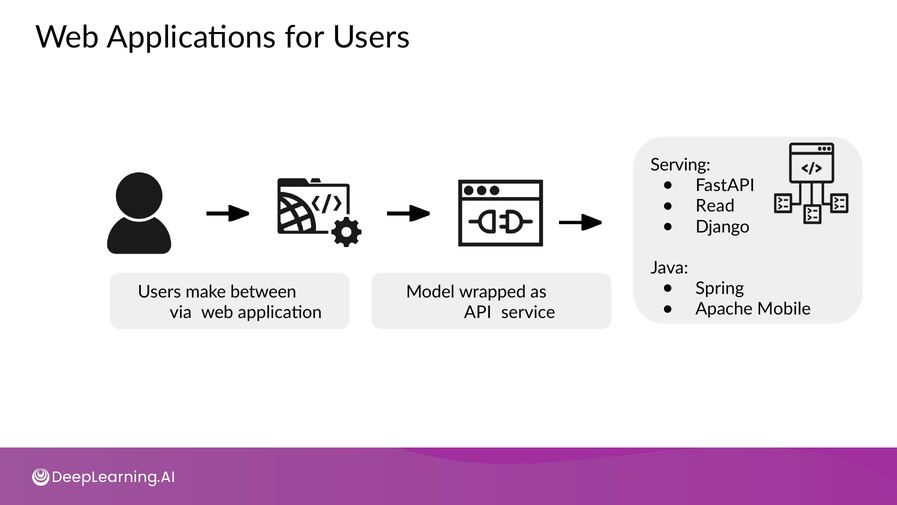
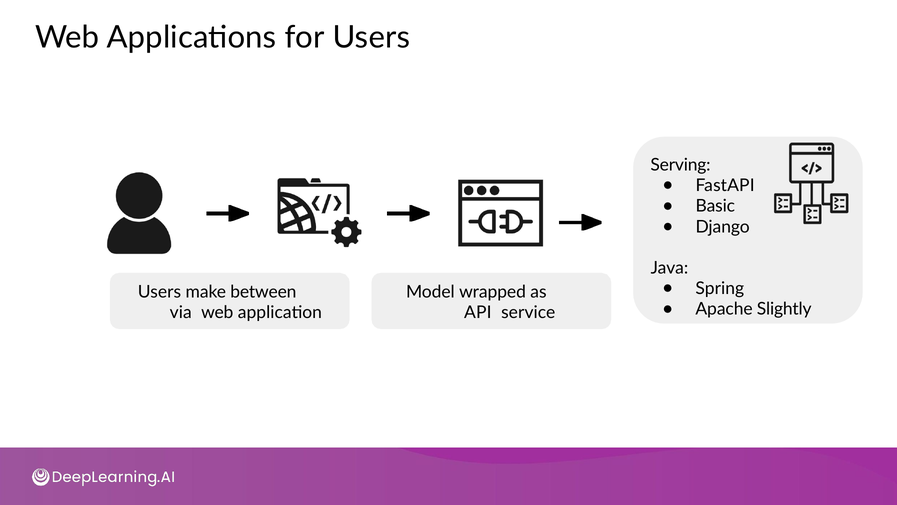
Read: Read -> Basic (715, 206)
Mobile: Mobile -> Slightly (784, 309)
